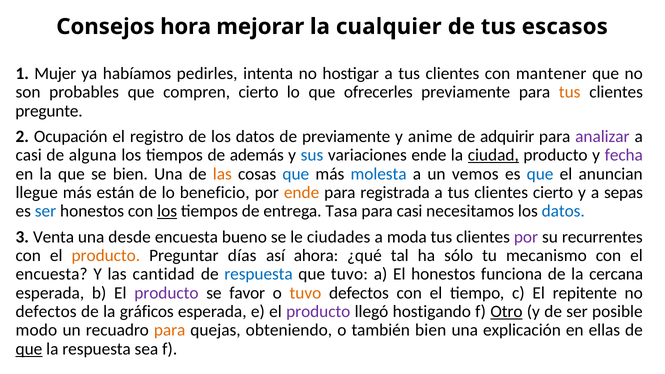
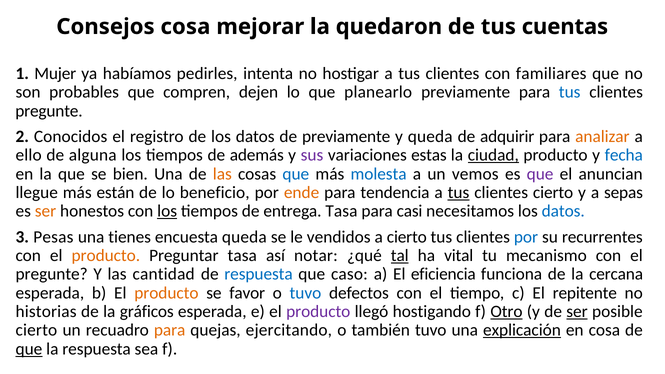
Consejos hora: hora -> cosa (185, 27)
cualquier: cualquier -> quedaron (389, 27)
escasos: escasos -> cuentas (565, 27)
mantener: mantener -> familiares (551, 73)
compren cierto: cierto -> dejen (259, 92)
ofrecerles: ofrecerles -> planearlo (378, 92)
tus colour: orange -> blue (570, 92)
Ocupación: Ocupación -> Conocidos (71, 136)
y anime: anime -> queda (430, 136)
analizar colour: purple -> orange (602, 136)
casi: casi -> ello (29, 155)
sus colour: blue -> purple (312, 155)
variaciones ende: ende -> estas (429, 155)
fecha colour: purple -> blue (624, 155)
que colour: blue -> purple (540, 174)
registrada: registrada -> tendencia (395, 193)
tus underline: none -> present (459, 193)
ser colour: blue -> orange (45, 211)
Venta: Venta -> Pesas (53, 237)
desde: desde -> tienes (130, 237)
encuesta bueno: bueno -> queda (244, 237)
ciudades: ciudades -> vendidos (339, 237)
a moda: moda -> cierto (407, 237)
por colour: purple -> blue (526, 237)
Preguntar días: días -> tasa (242, 256)
ahora: ahora -> notar (316, 256)
tal underline: none -> present (400, 256)
sólo: sólo -> vital (459, 256)
encuesta: encuesta -> pregunte (52, 274)
que tuvo: tuvo -> caso (349, 274)
El honestos: honestos -> eficiencia (443, 274)
producto colour: purple -> orange (166, 293)
tuvo colour: orange -> blue (305, 293)
defectos: defectos -> historias (46, 312)
ser underline: none -> present (577, 312)
modo: modo -> cierto (36, 330)
obteniendo: obteniendo -> ejercitando (289, 330)
también bien: bien -> tuvo (431, 330)
explicación underline: none -> present (522, 330)
en ellas: ellas -> cosa (604, 330)
